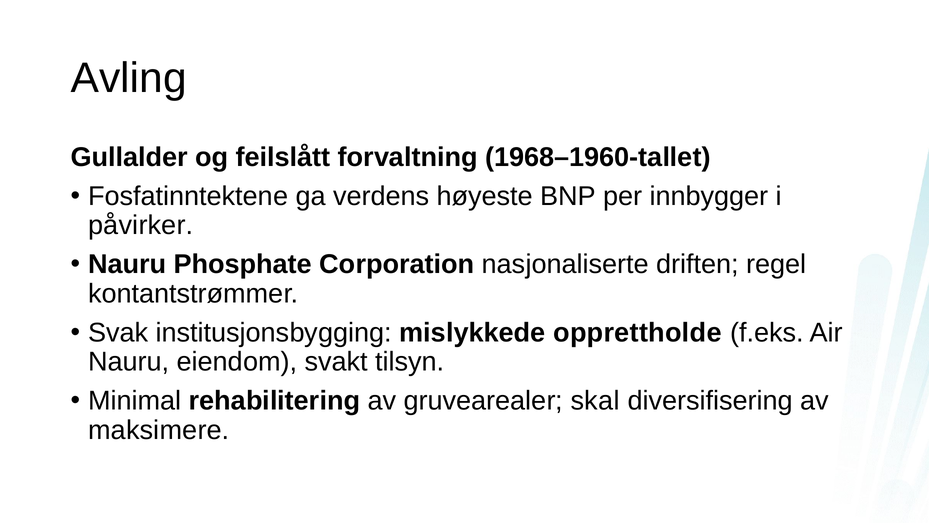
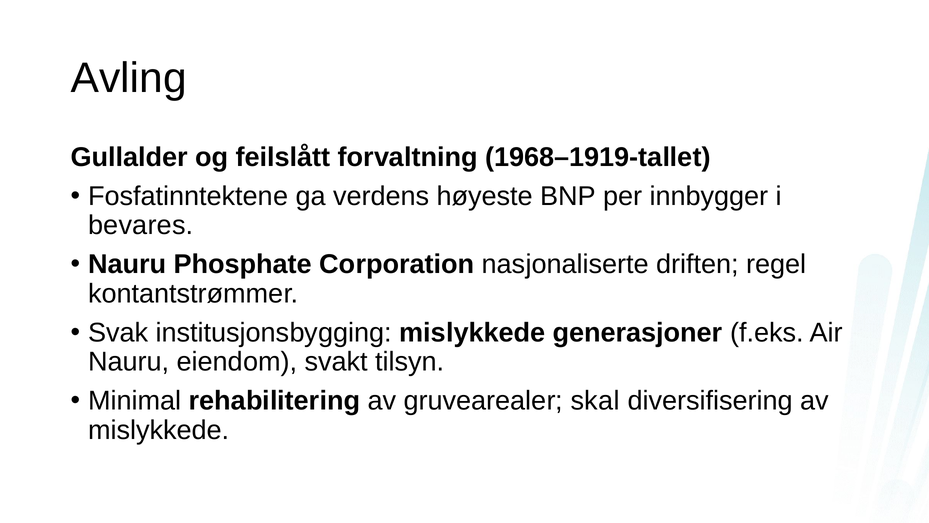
1968–1960-tallet: 1968–1960-tallet -> 1968–1919-tallet (598, 157)
påvirker: påvirker -> bevares (141, 225)
opprettholde: opprettholde -> generasjoner (638, 332)
maksimere: maksimere -> mislykkede (159, 430)
